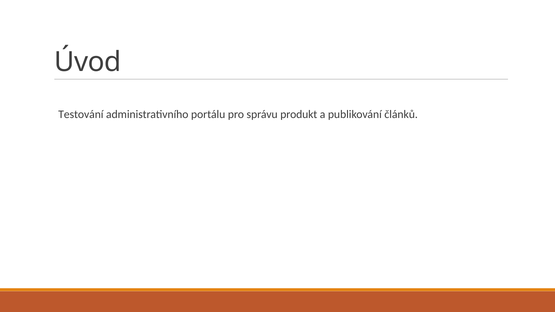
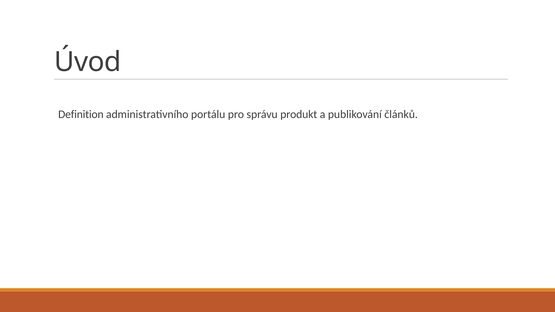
Testování: Testování -> Definition (81, 114)
